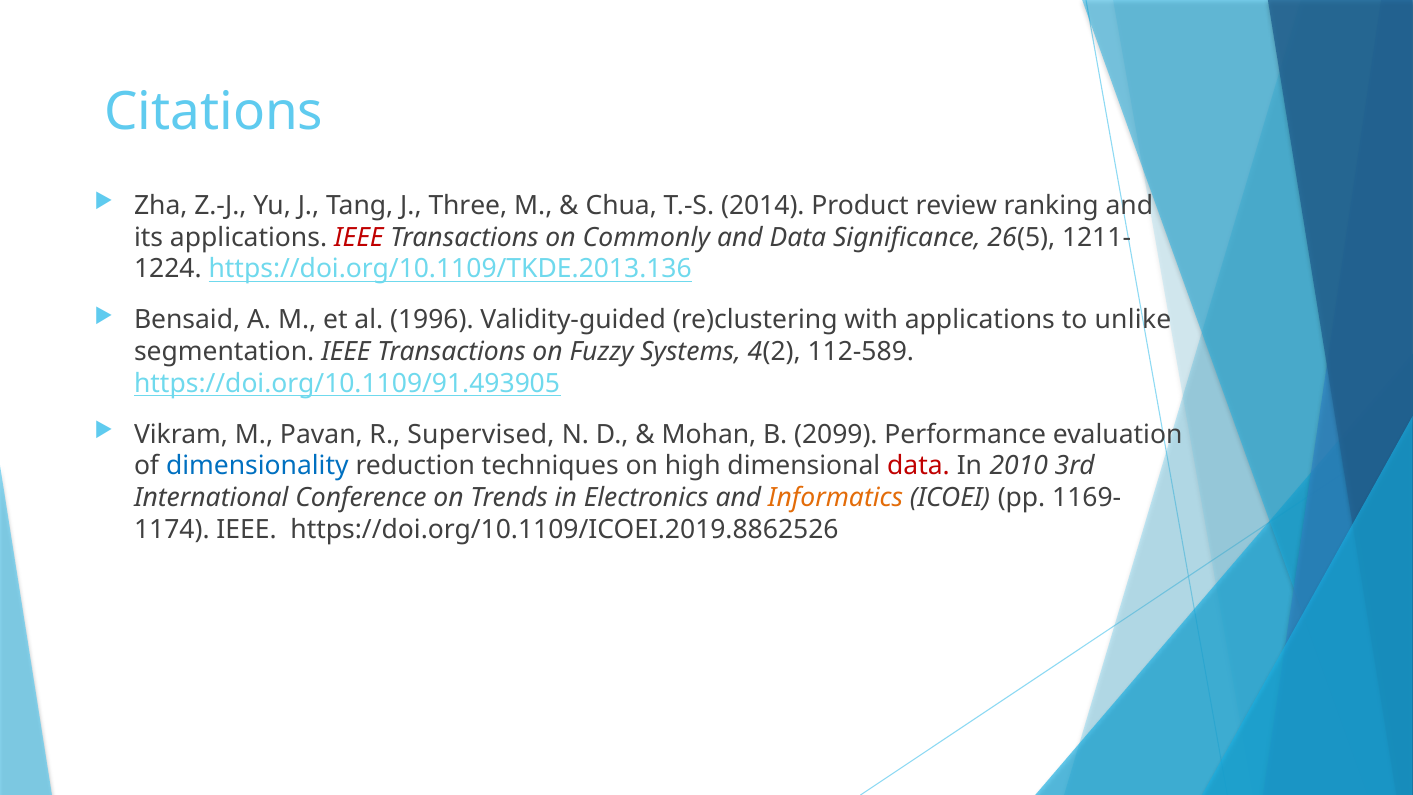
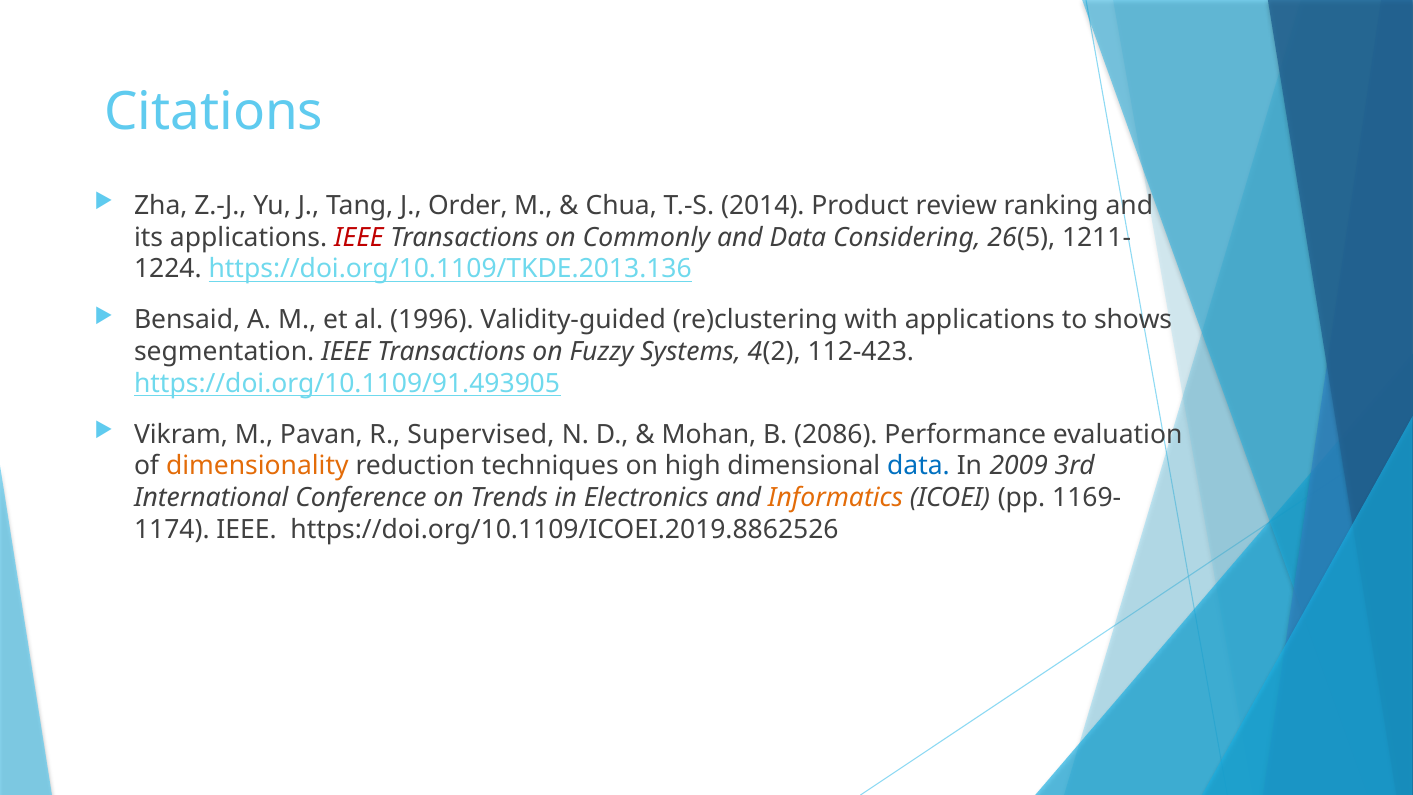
Three: Three -> Order (468, 206)
Significance: Significance -> Considering (907, 237)
unlike: unlike -> shows (1133, 320)
112-589: 112-589 -> 112-423 (861, 352)
2099: 2099 -> 2086 (836, 434)
dimensionality colour: blue -> orange (257, 466)
data colour: red -> blue (918, 466)
2010: 2010 -> 2009 (1019, 466)
